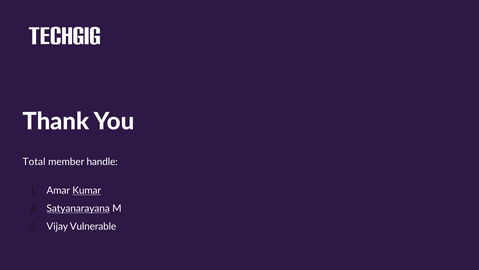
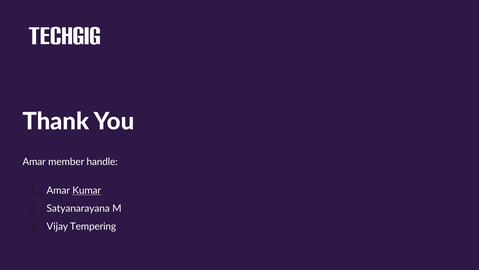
Total: Total -> Amar (34, 162)
Satyanarayana underline: present -> none (78, 208)
Vulnerable: Vulnerable -> Tempering (93, 226)
